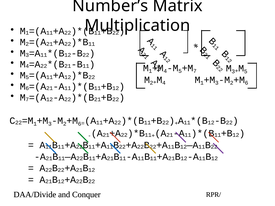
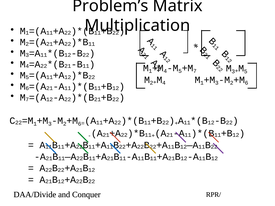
Number’s: Number’s -> Problem’s (110, 6)
